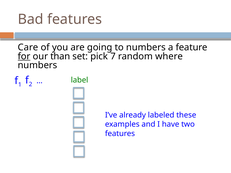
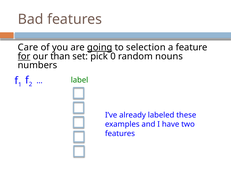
going underline: none -> present (100, 47)
to numbers: numbers -> selection (146, 47)
7: 7 -> 0 (113, 56)
where: where -> nouns (169, 56)
